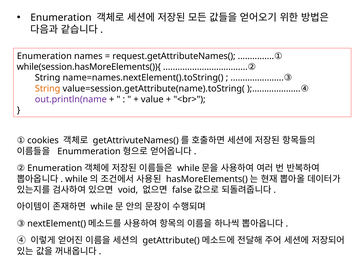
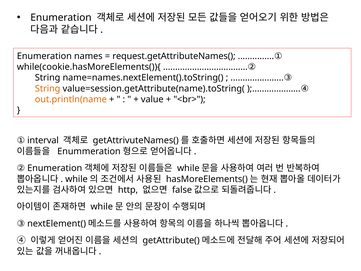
while(session.hasMoreElements()){: while(session.hasMoreElements()){ -> while(cookie.hasMoreElements()){ (89, 67)
out.println(name colour: purple -> orange (71, 99)
cookies: cookies -> interval (43, 140)
void: void -> http (128, 190)
